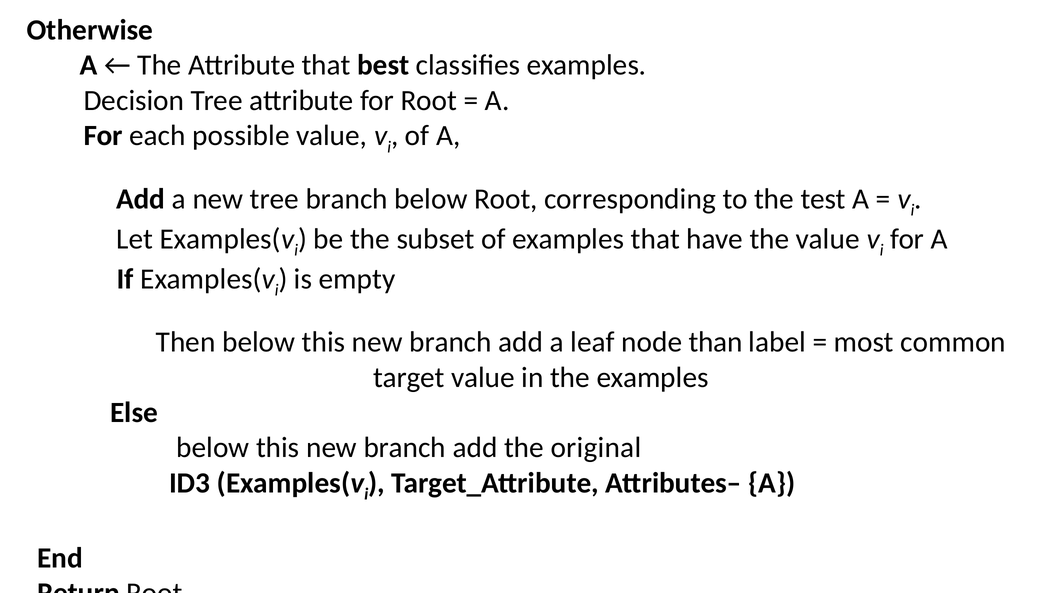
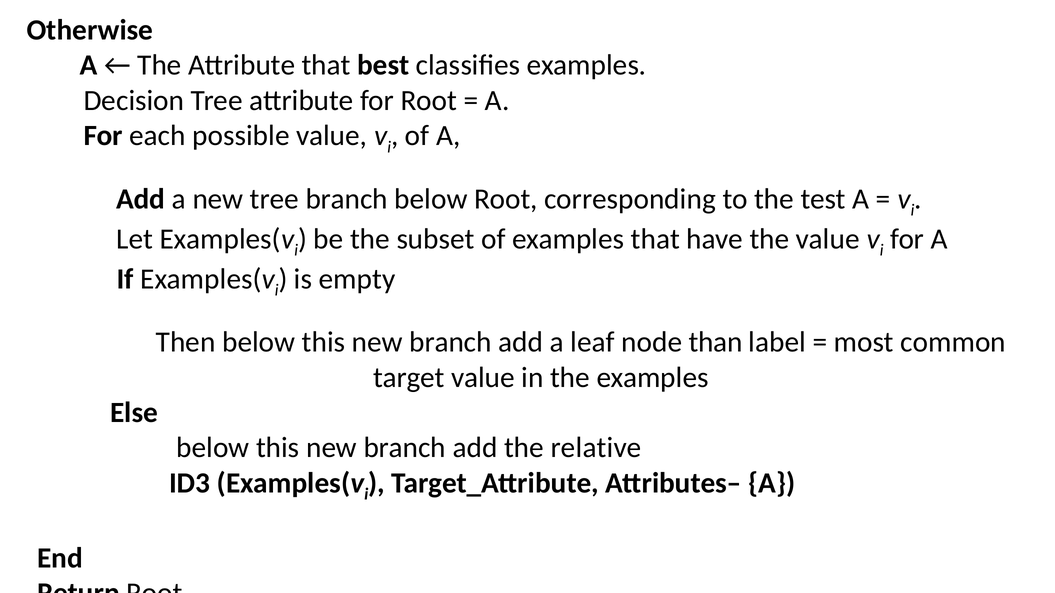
original: original -> relative (596, 448)
